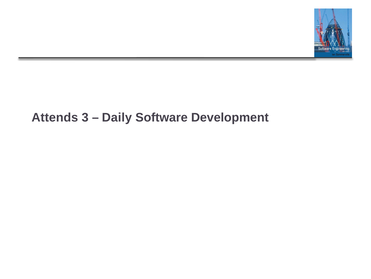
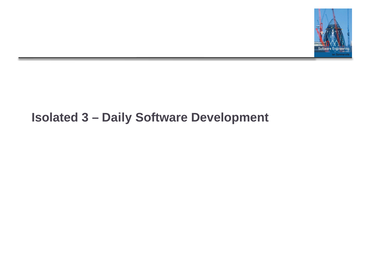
Attends: Attends -> Isolated (55, 117)
